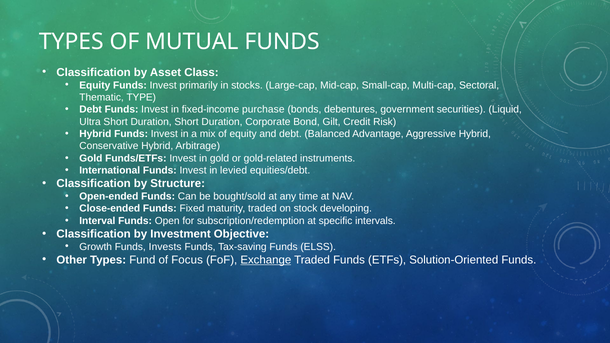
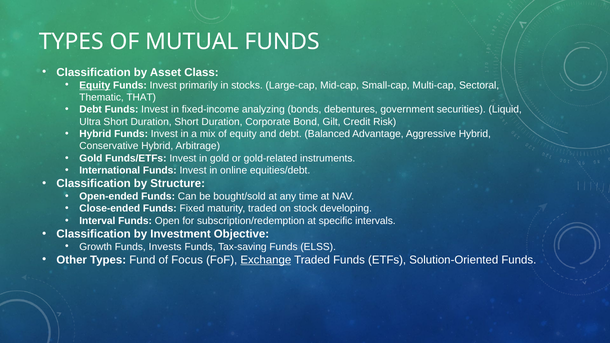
Equity underline: none -> present (95, 85)
TYPE: TYPE -> THAT (141, 97)
purchase: purchase -> analyzing (263, 110)
levied: levied -> online (234, 171)
